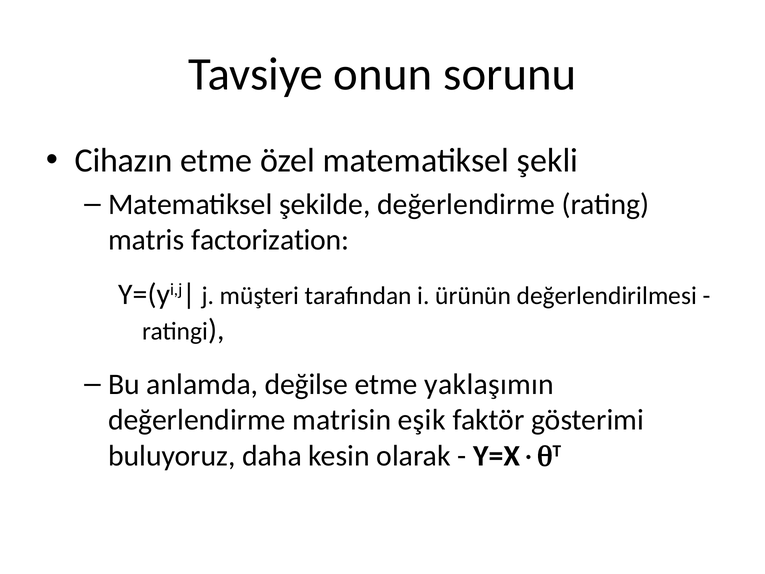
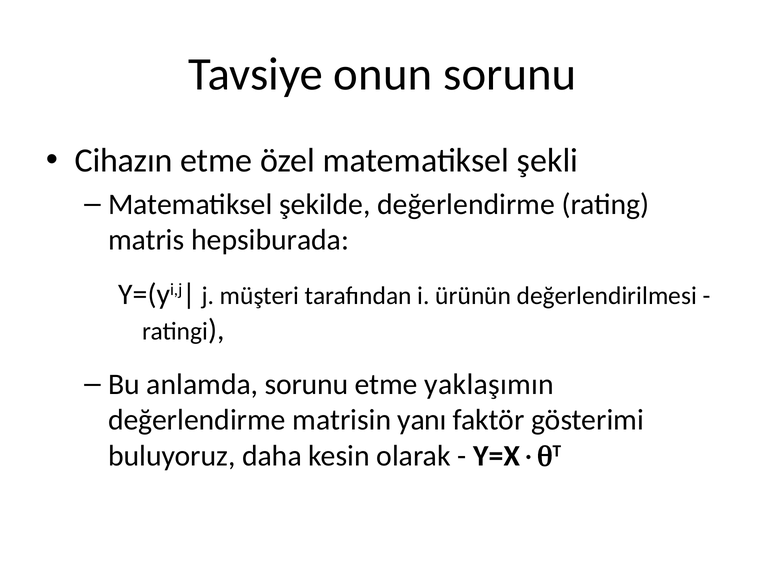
factorization: factorization -> hepsiburada (270, 240)
anlamda değilse: değilse -> sorunu (307, 384)
eşik: eşik -> yanı (422, 420)
